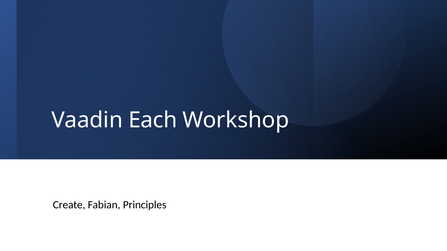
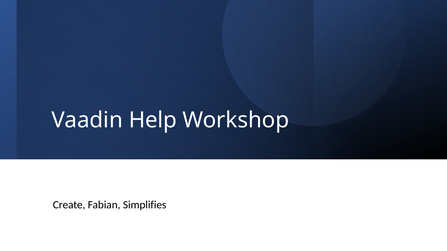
Each: Each -> Help (153, 120)
Principles: Principles -> Simplifies (145, 205)
